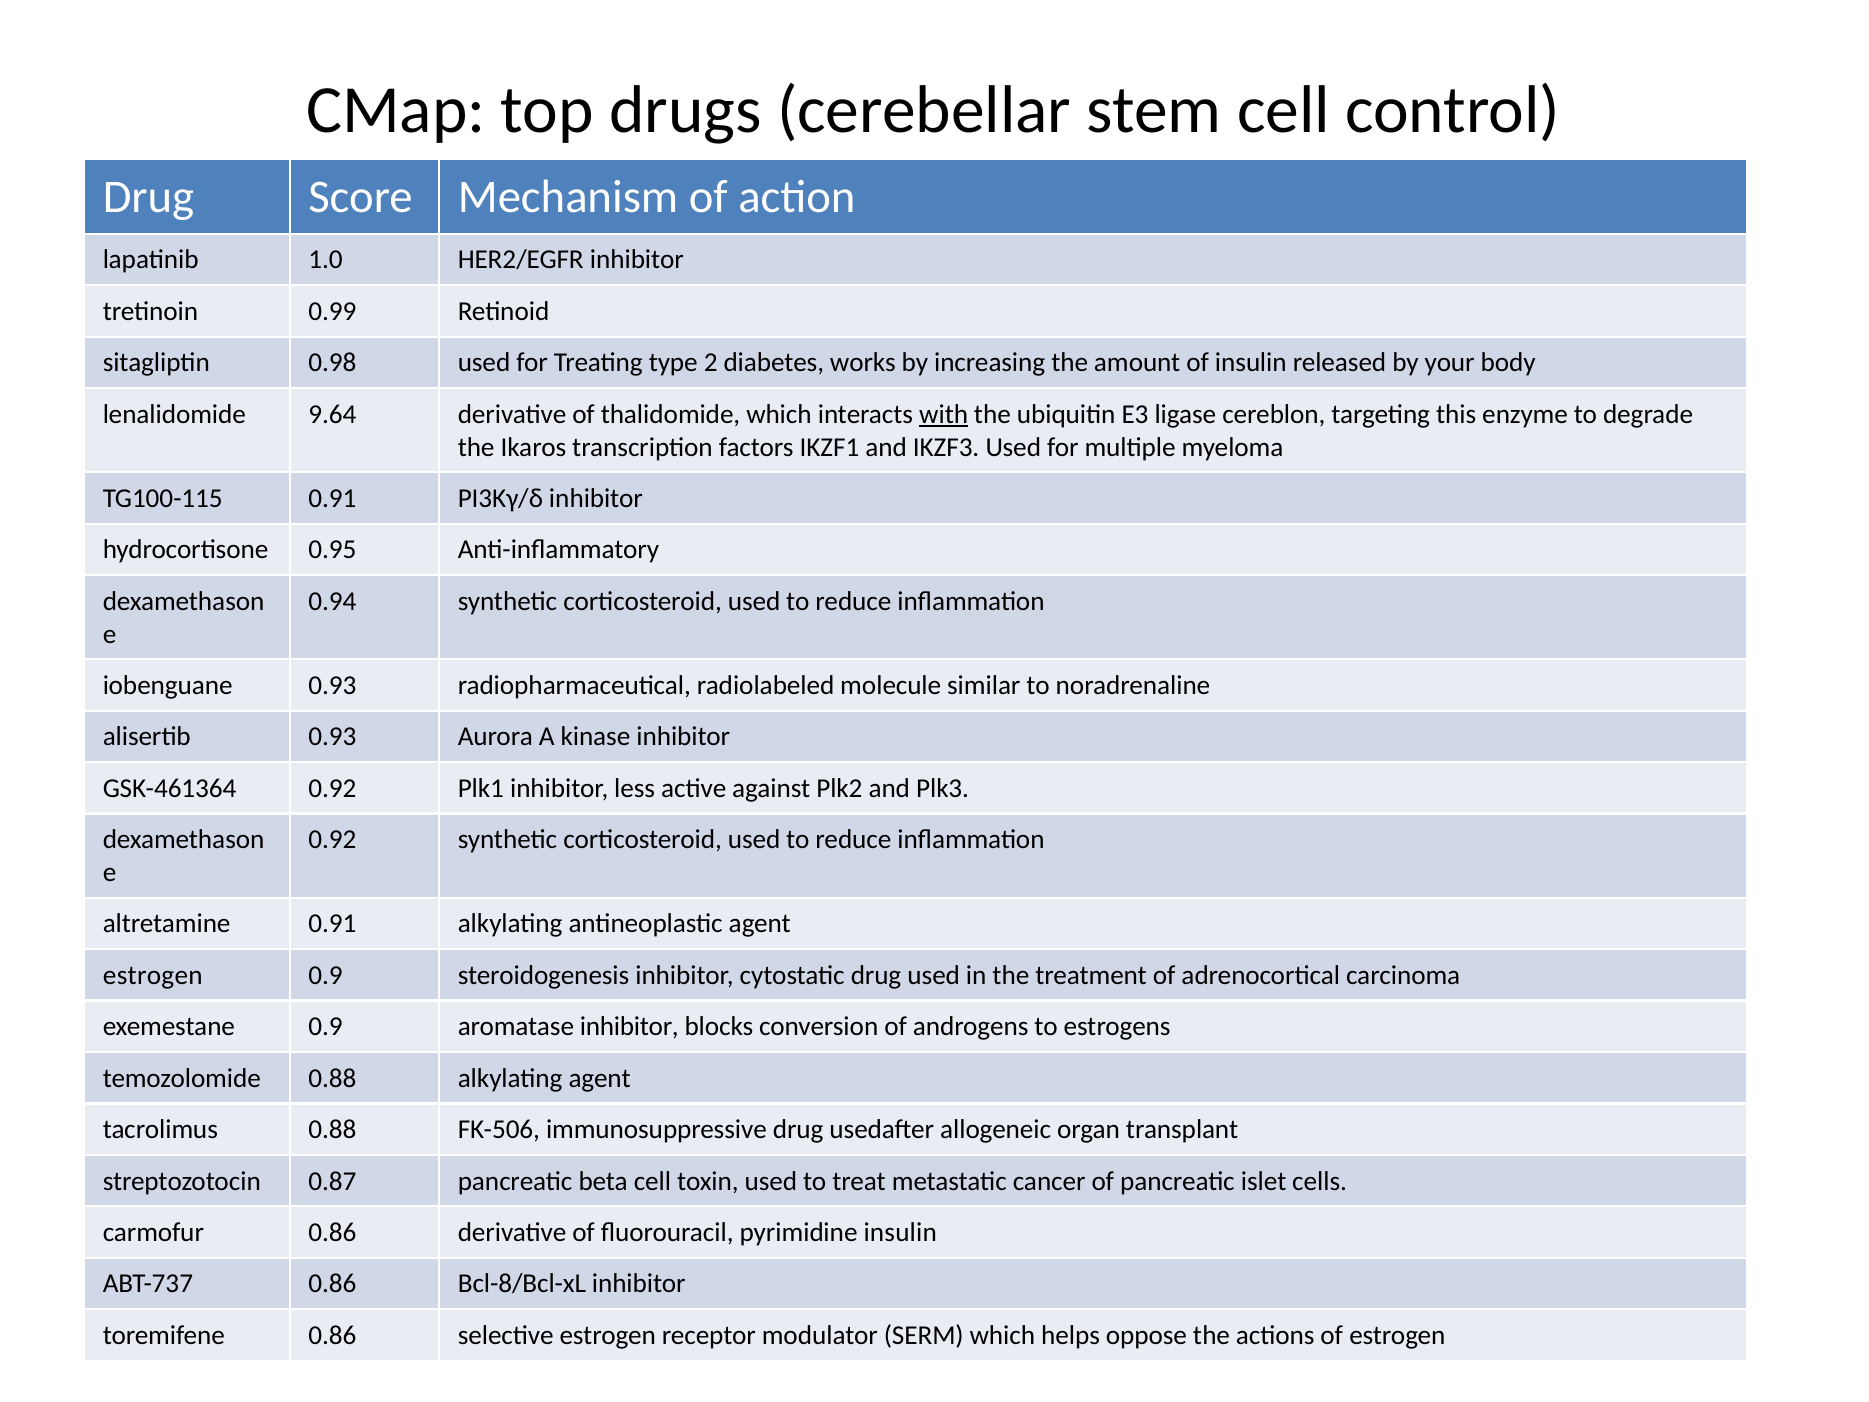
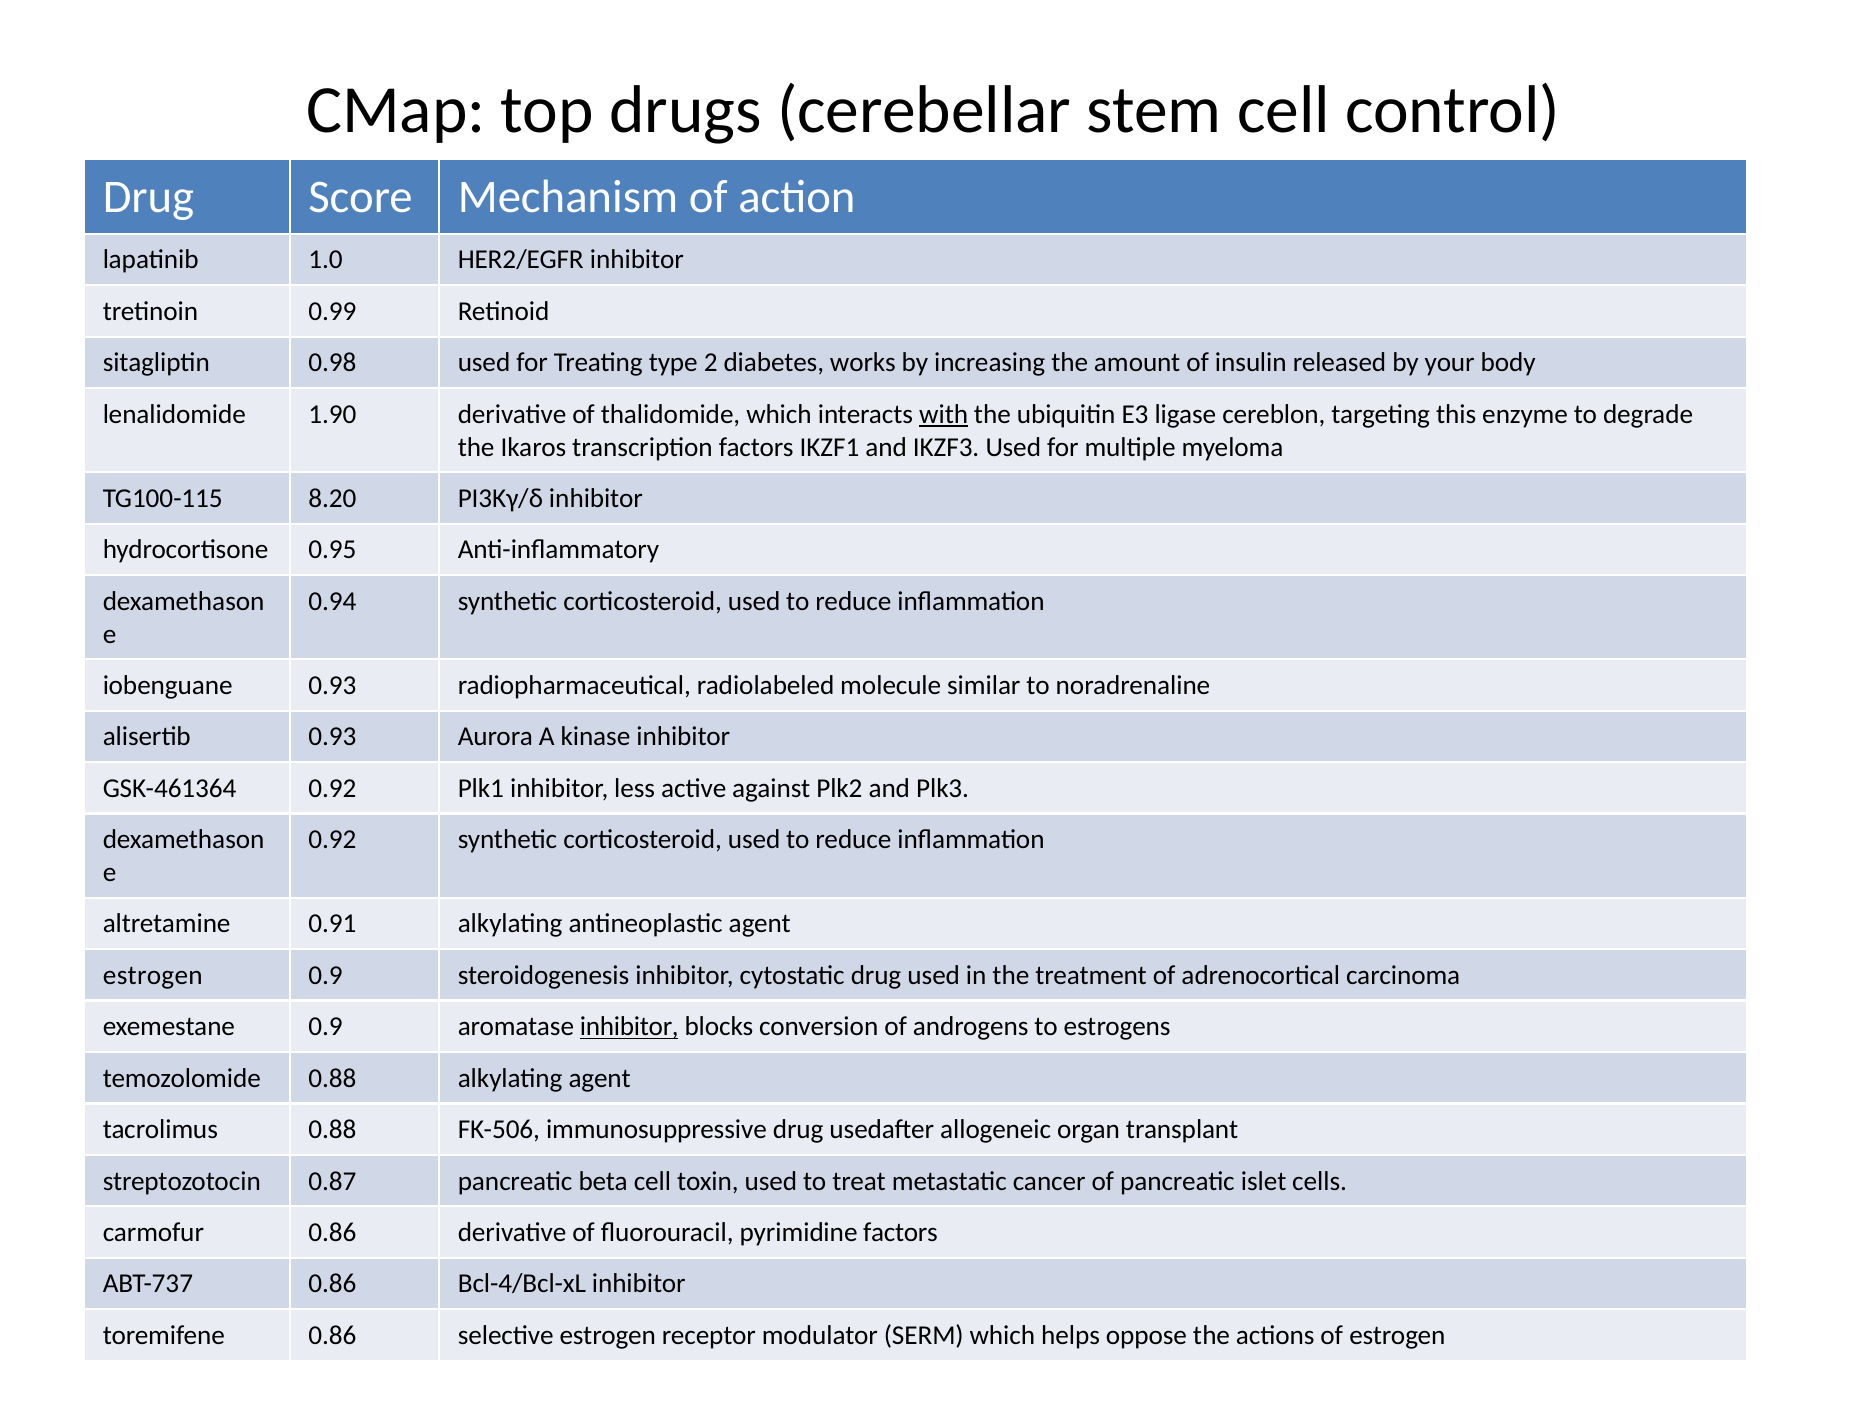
9.64: 9.64 -> 1.90 (332, 414)
TG100-115 0.91: 0.91 -> 8.20 (332, 498)
inhibitor underline: none -> present (629, 1027)
pyrimidine insulin: insulin -> factors (900, 1232)
Bcl-8/Bcl-xL: Bcl-8/Bcl-xL -> Bcl-4/Bcl-xL (522, 1284)
